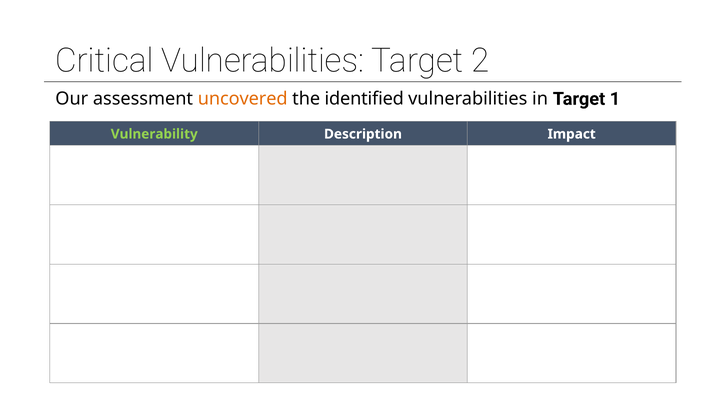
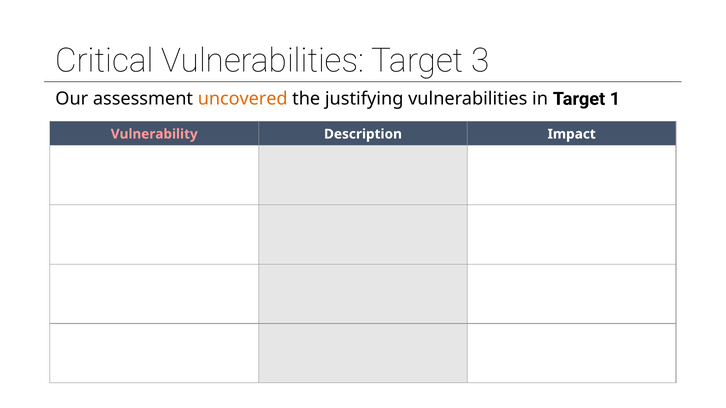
2: 2 -> 3 (480, 61)
identified: identified -> justifying (364, 99)
Vulnerability colour: light green -> pink (154, 134)
